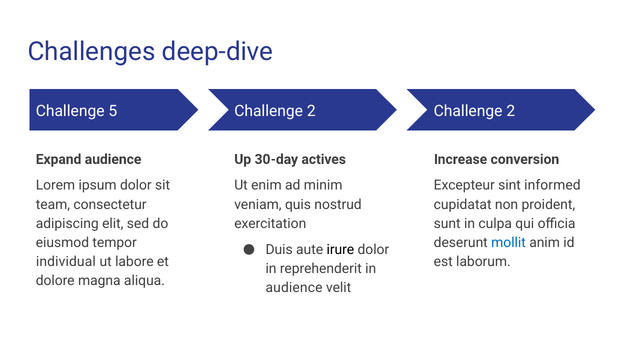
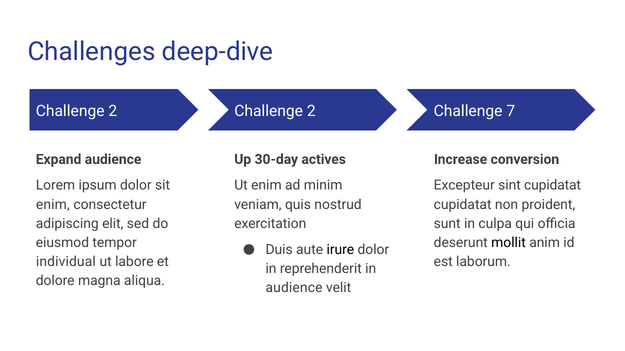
5: 5 -> 2 (113, 111)
2: 2 -> 7 (511, 111)
sint informed: informed -> cupidatat (553, 186)
team: team -> enim (53, 205)
mollit colour: blue -> black (509, 243)
